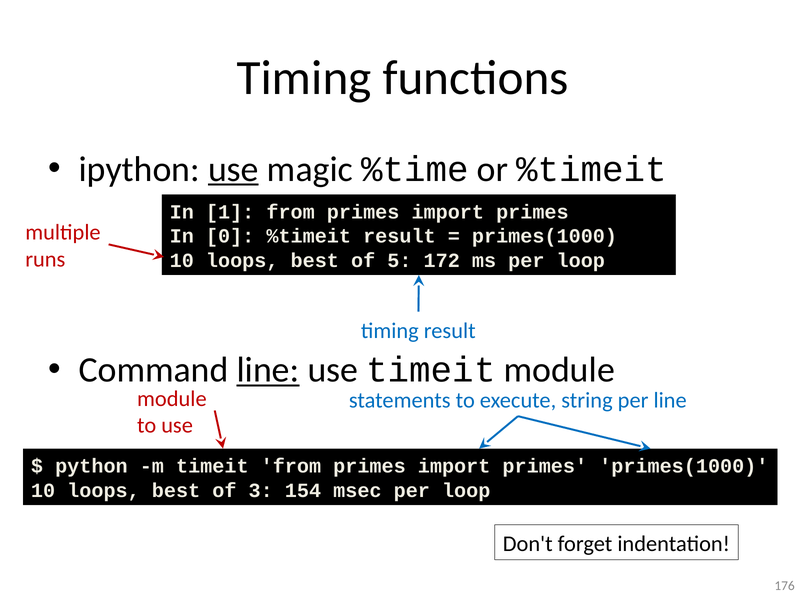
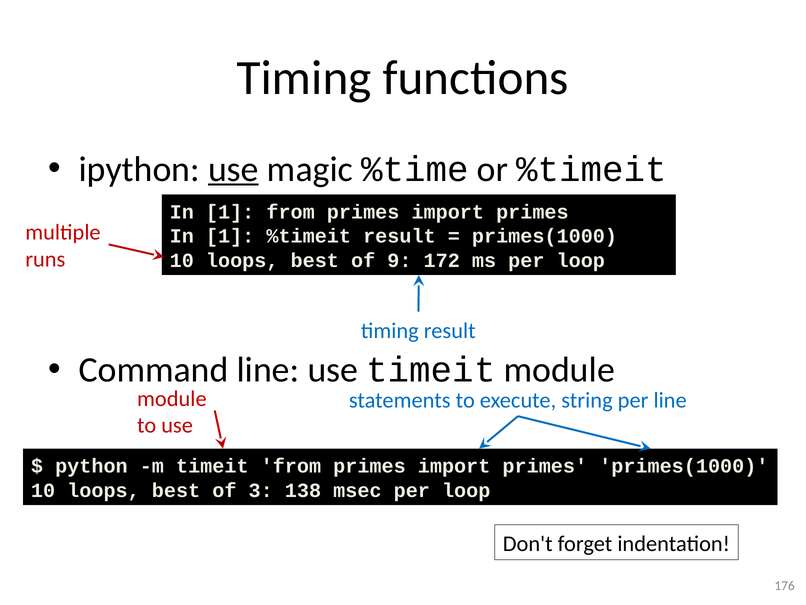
0: 0 -> 1 (230, 236)
5: 5 -> 9 (399, 260)
line underline: present -> none (268, 370)
154: 154 -> 138 (303, 490)
